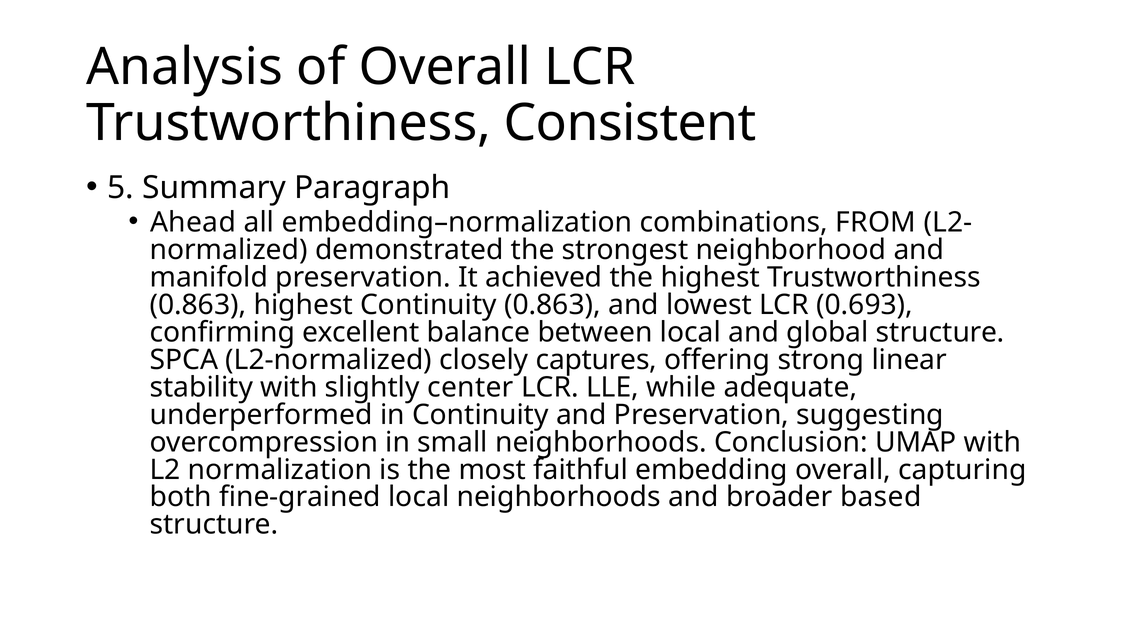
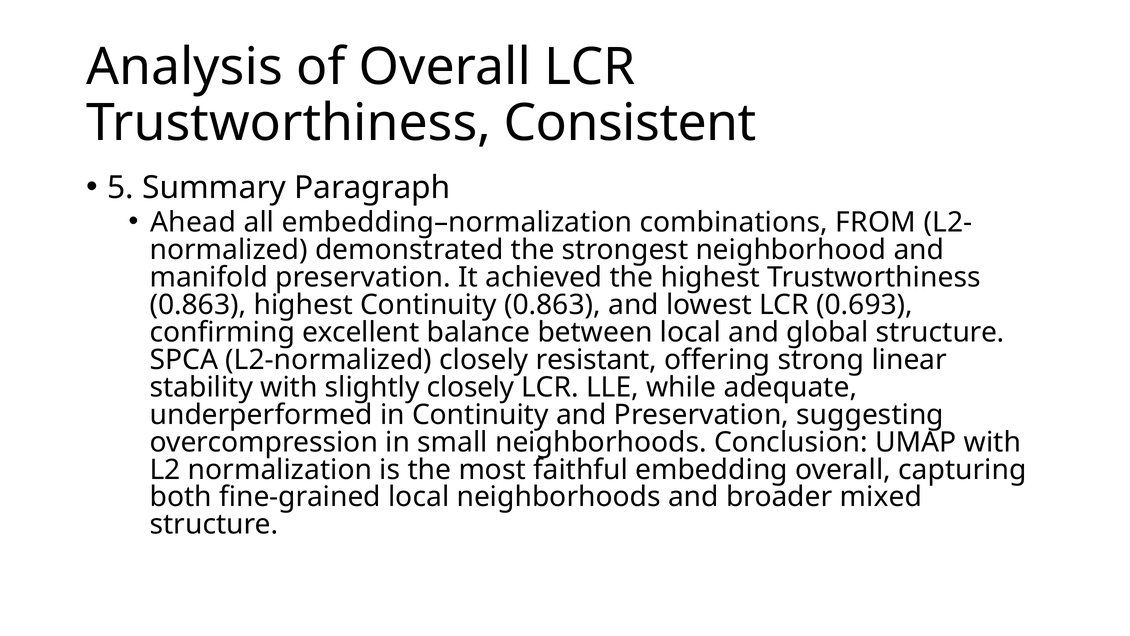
captures: captures -> resistant (596, 360)
slightly center: center -> closely (471, 387)
based: based -> mixed (881, 497)
